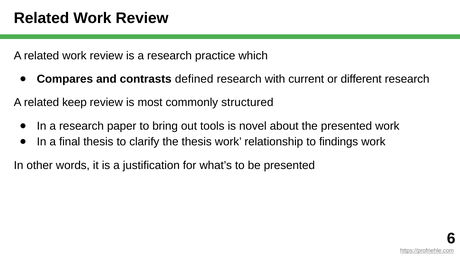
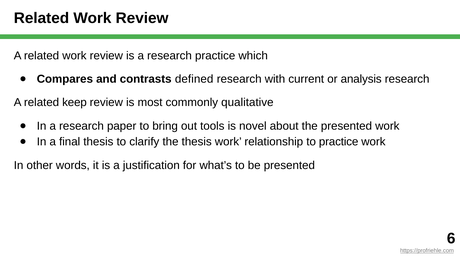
different: different -> analysis (361, 79)
structured: structured -> qualitative (247, 103)
to findings: findings -> practice (339, 142)
